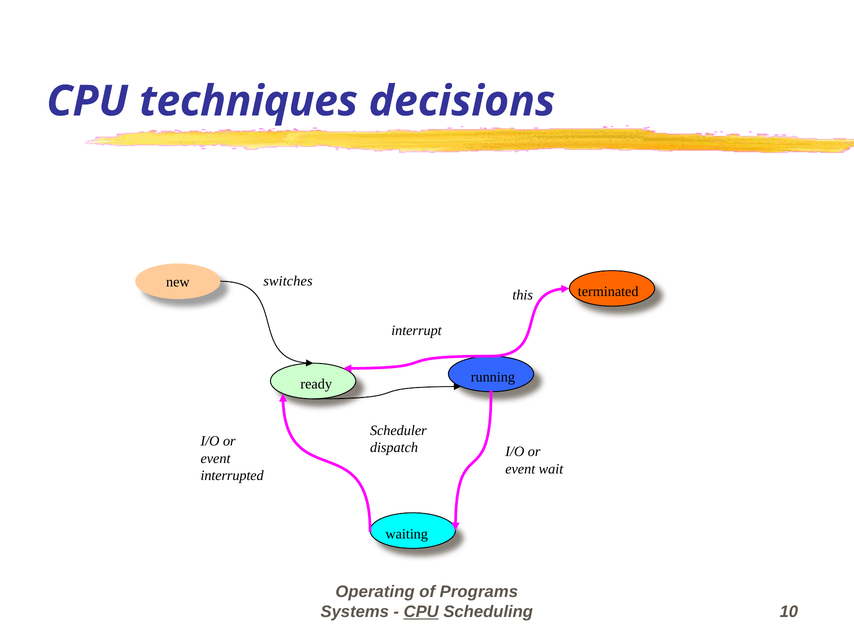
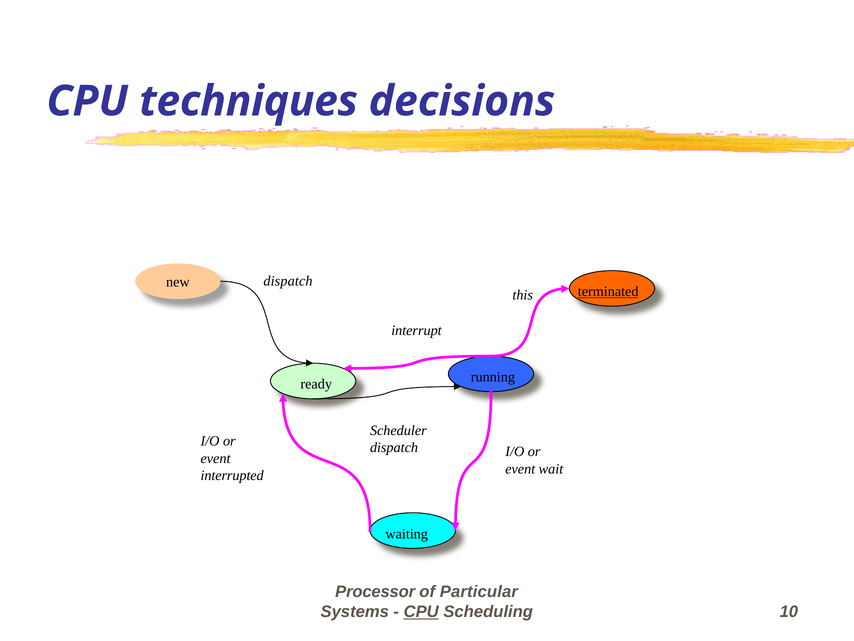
new switches: switches -> dispatch (288, 281)
terminated underline: none -> present (608, 291)
Operating: Operating -> Processor (375, 591)
Programs: Programs -> Particular (479, 591)
